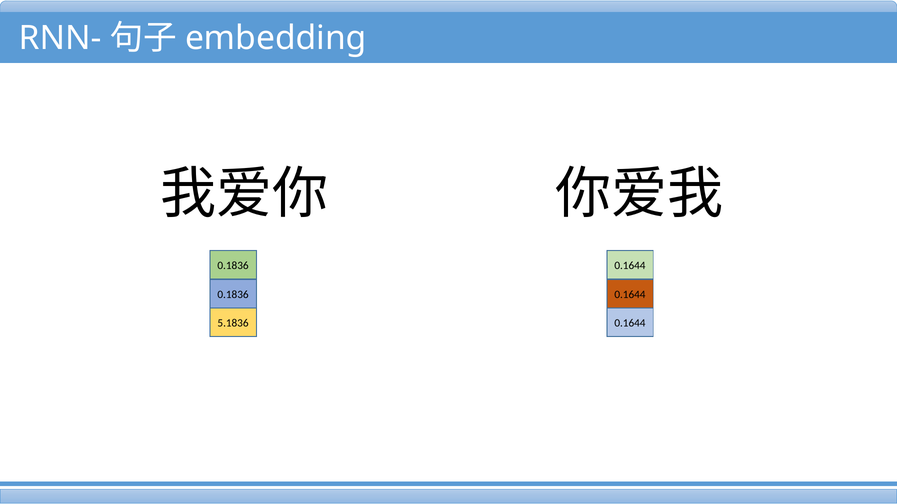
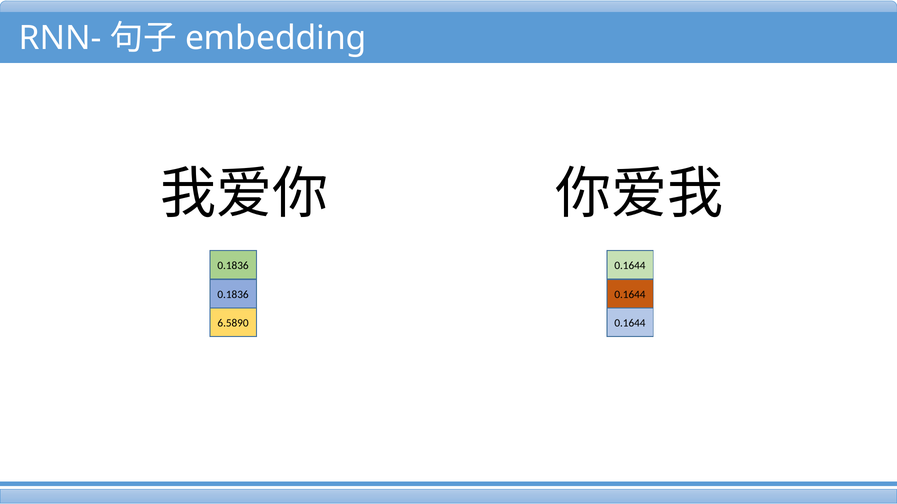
5.1836: 5.1836 -> 6.5890 (233, 323)
